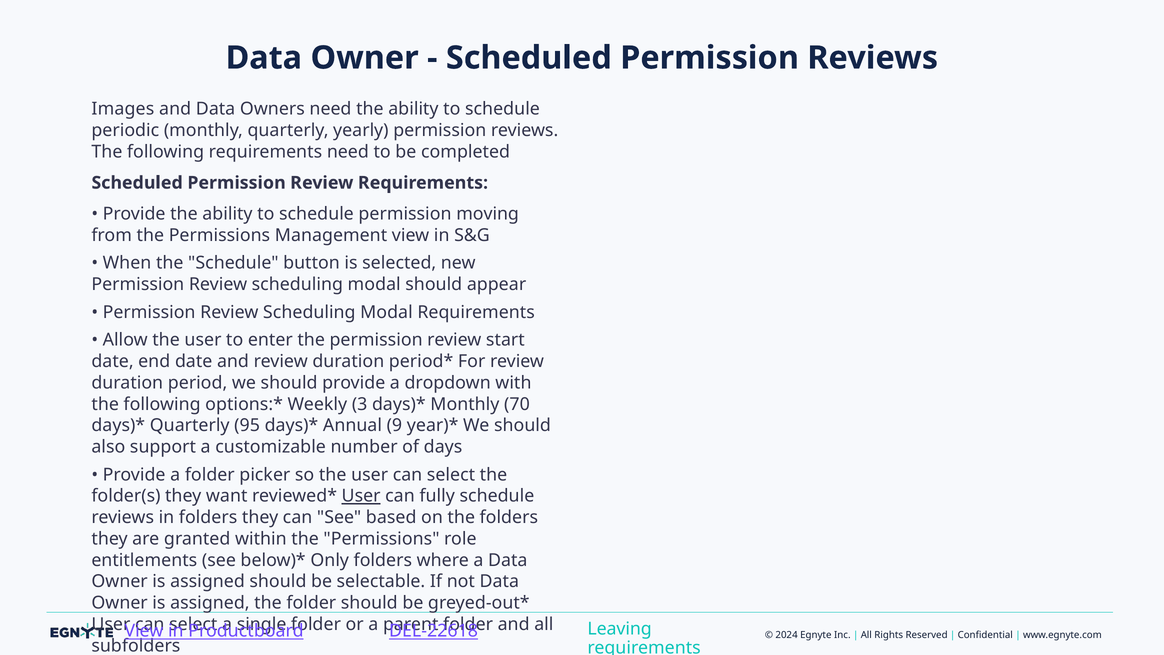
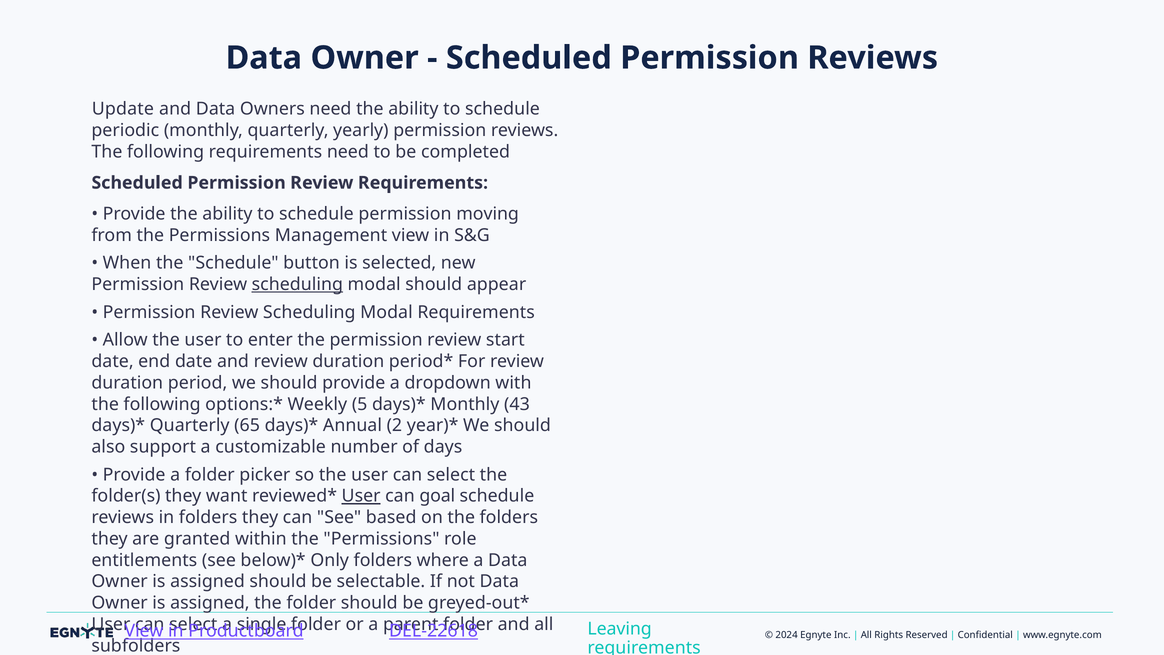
Images: Images -> Update (123, 109)
scheduling underline: none -> present (297, 284)
3: 3 -> 5 (360, 404)
70: 70 -> 43 (517, 404)
95: 95 -> 65 (247, 425)
9: 9 -> 2 (394, 425)
fully: fully -> goal (437, 496)
